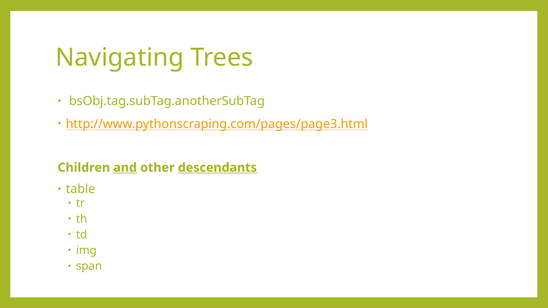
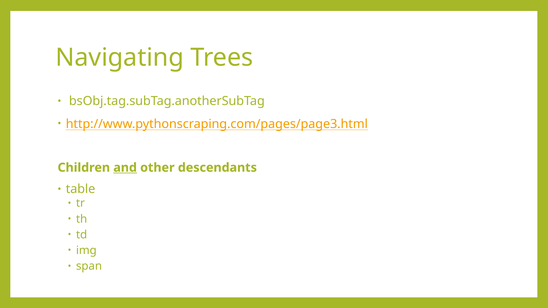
descendants underline: present -> none (217, 168)
